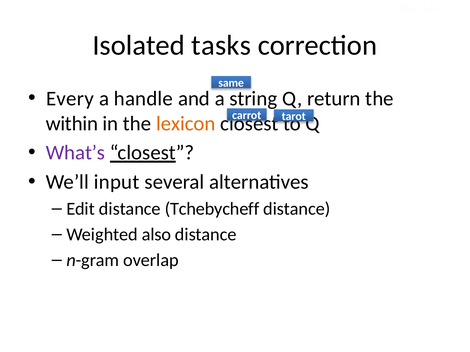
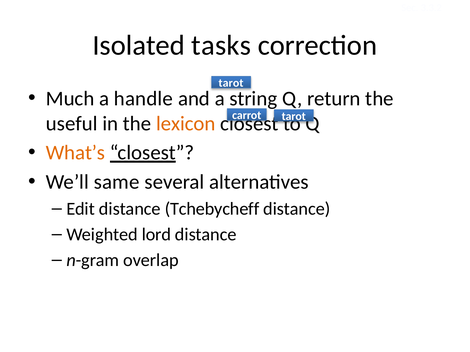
same: same -> tarot (231, 83)
Every: Every -> Much (70, 99)
within: within -> useful (72, 124)
What’s colour: purple -> orange (75, 153)
input: input -> same (117, 182)
also: also -> lord (156, 235)
